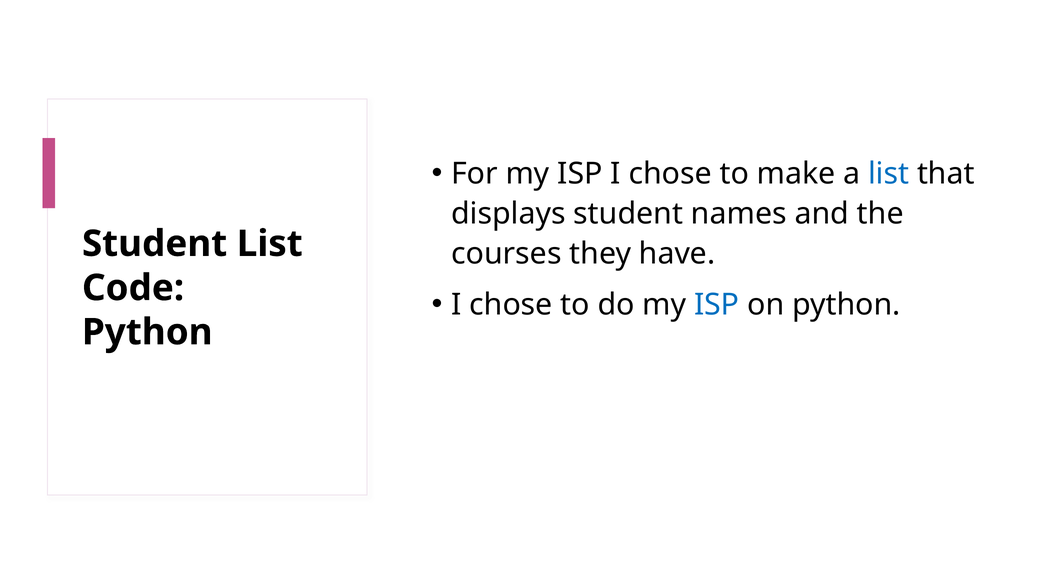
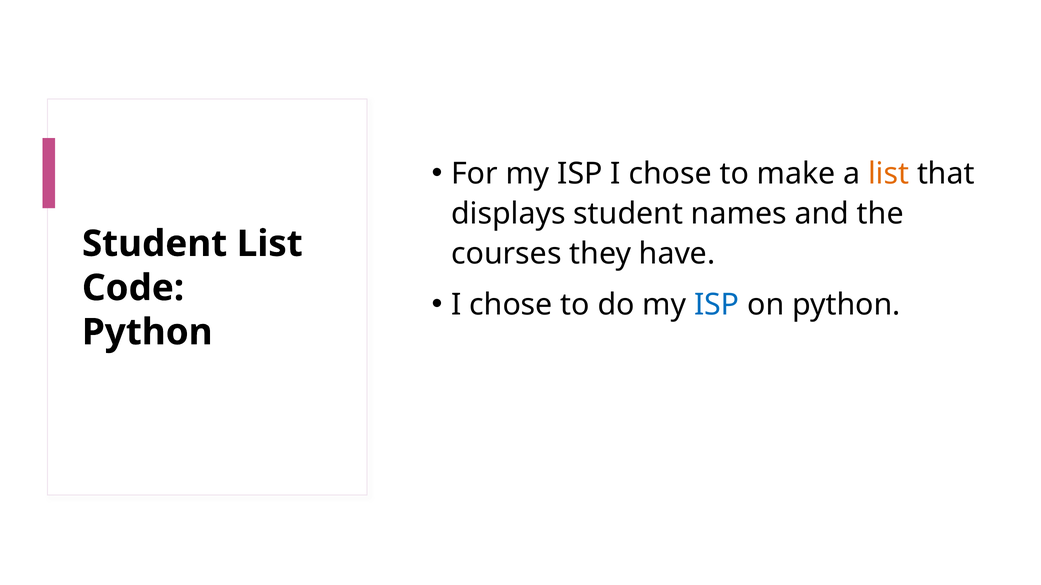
list colour: blue -> orange (889, 174)
